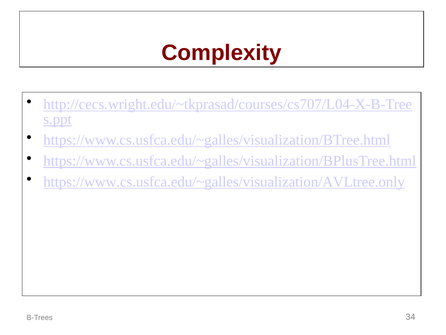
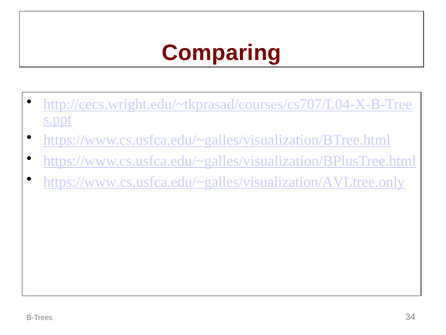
Complexity: Complexity -> Comparing (221, 53)
